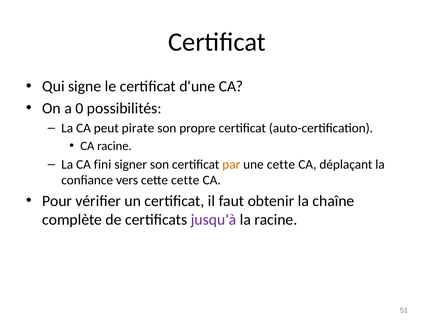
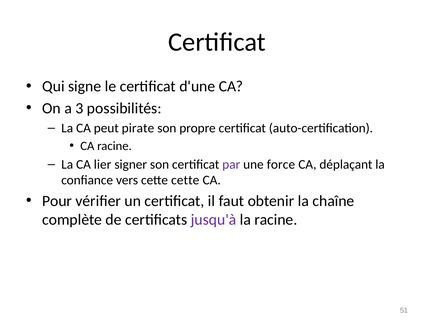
0: 0 -> 3 (79, 109)
fini: fini -> lier (103, 165)
par colour: orange -> purple (231, 165)
une cette: cette -> force (281, 165)
